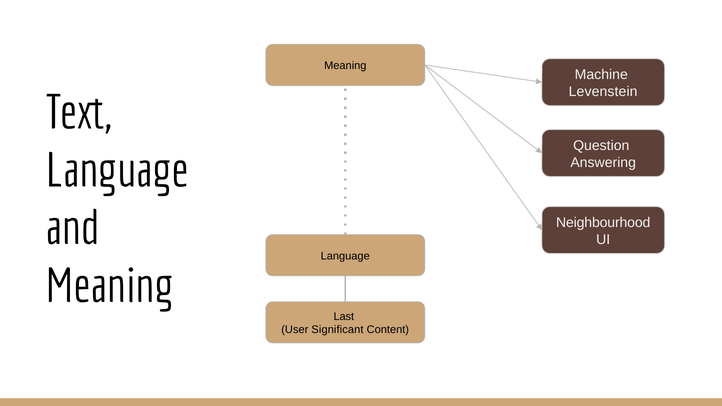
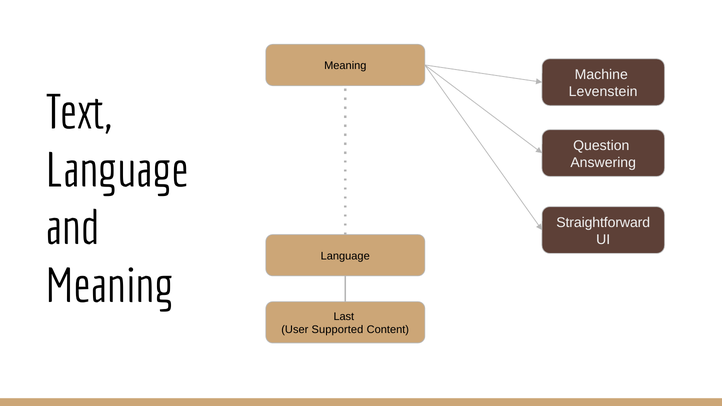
Neighbourhood: Neighbourhood -> Straightforward (603, 223)
Significant: Significant -> Supported (337, 330)
